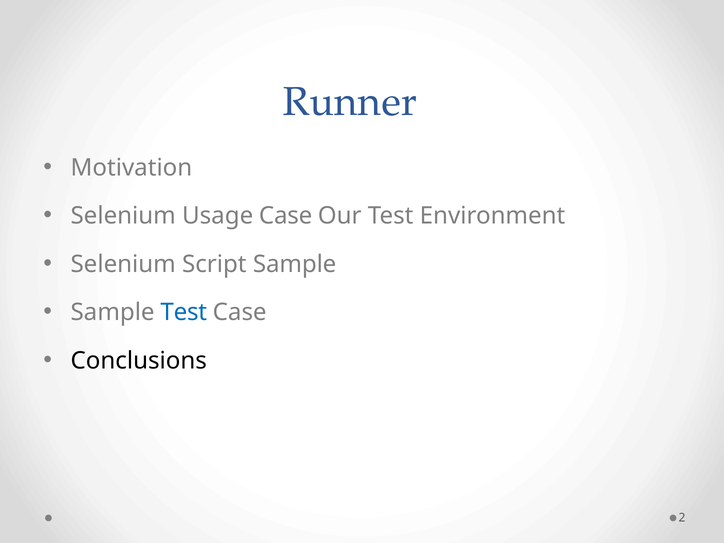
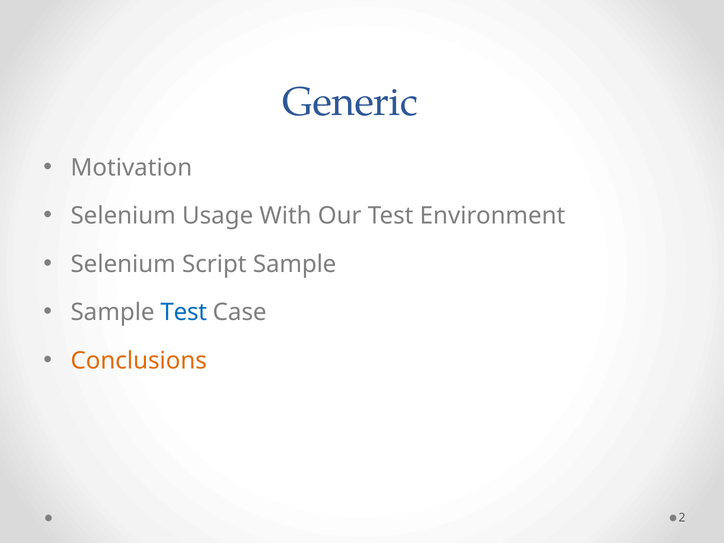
Runner: Runner -> Generic (350, 102)
Usage Case: Case -> With (286, 216)
Conclusions colour: black -> orange (139, 361)
